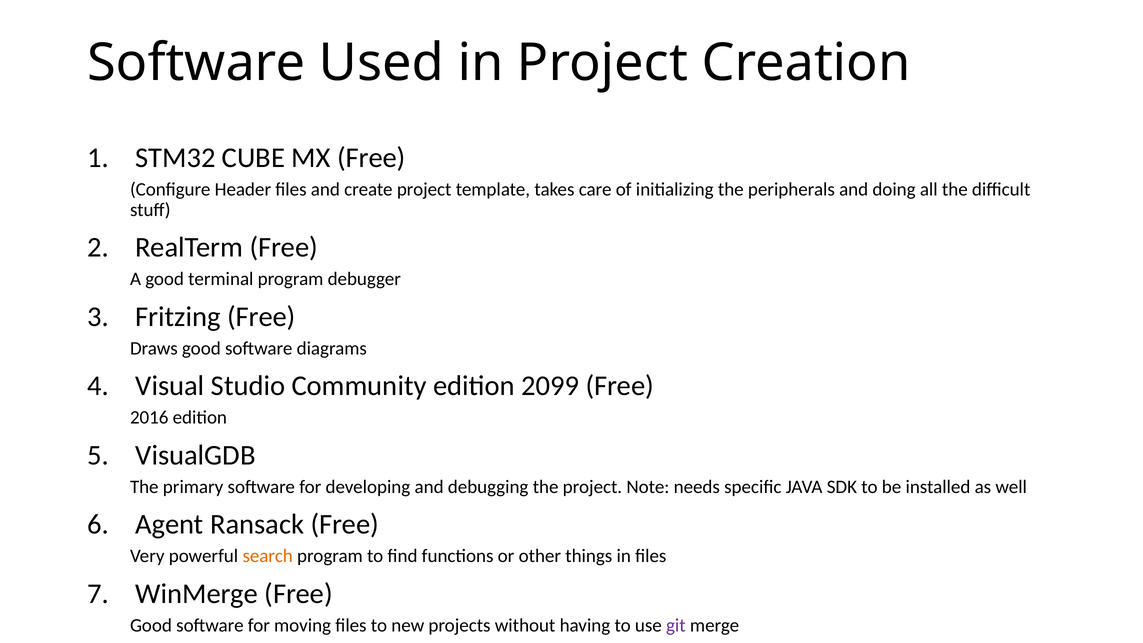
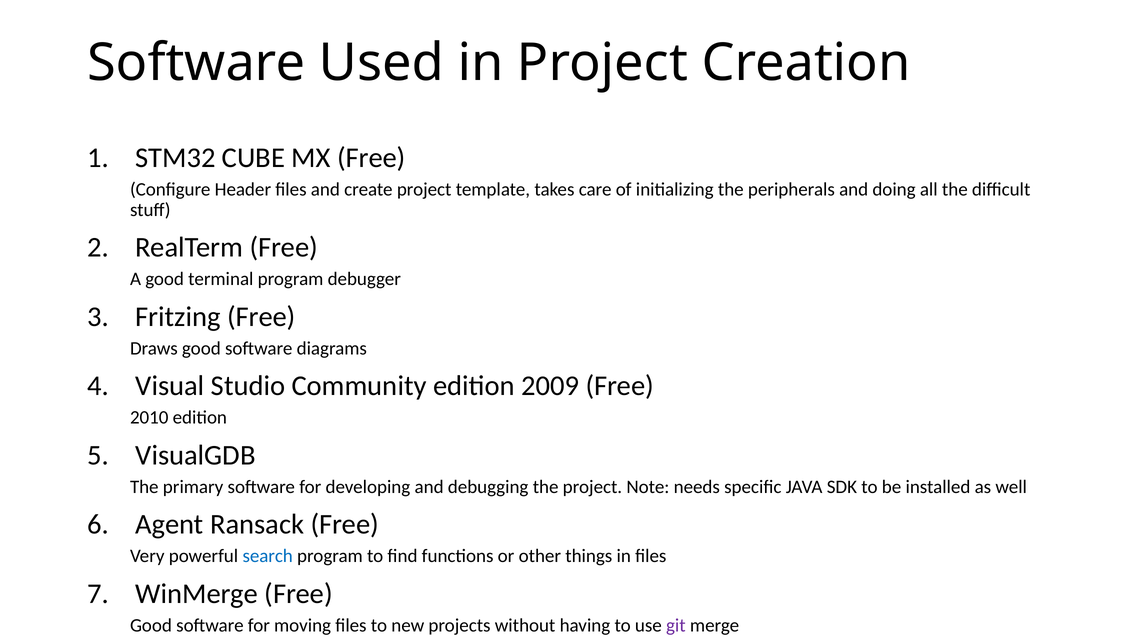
2099: 2099 -> 2009 (550, 386)
2016: 2016 -> 2010 (149, 418)
search colour: orange -> blue (268, 556)
